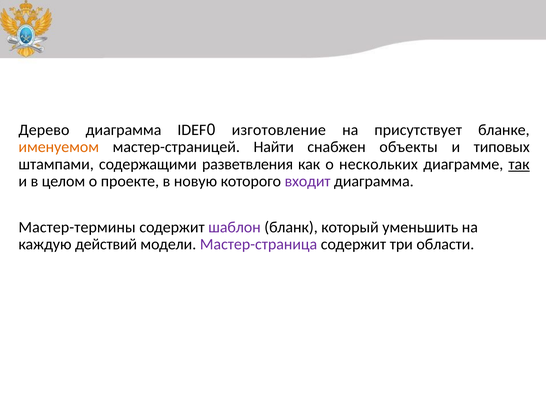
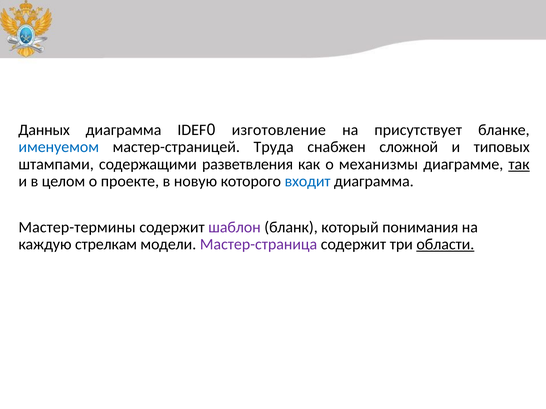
Дерево: Дерево -> Данных (44, 130)
именуемом colour: orange -> blue (59, 147)
Найти: Найти -> Труда (274, 147)
объекты: объекты -> сложной (409, 147)
нескольких: нескольких -> механизмы (378, 164)
входит colour: purple -> blue (308, 182)
уменьшить: уменьшить -> понимания (420, 227)
действий: действий -> стрелкам (106, 245)
области underline: none -> present (445, 245)
